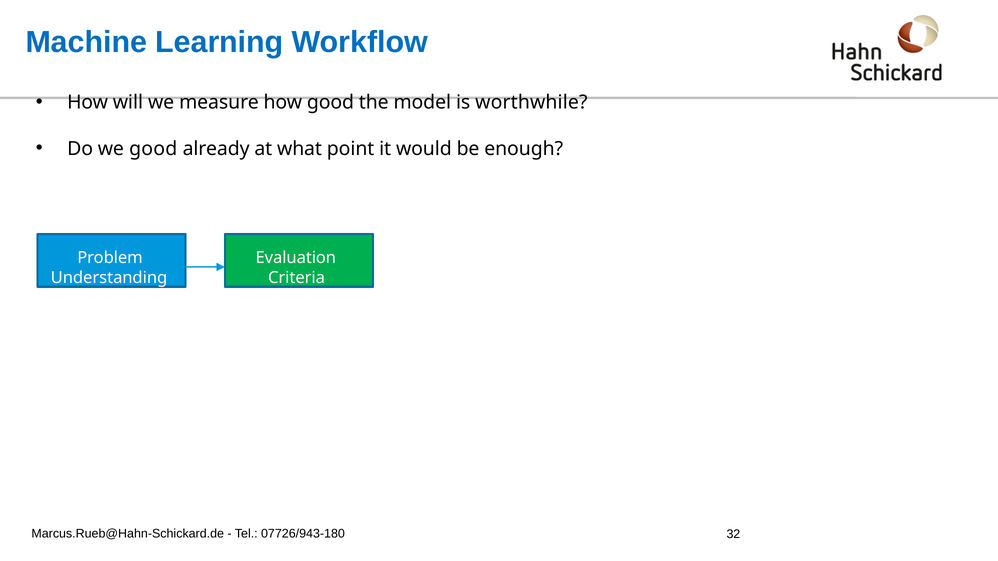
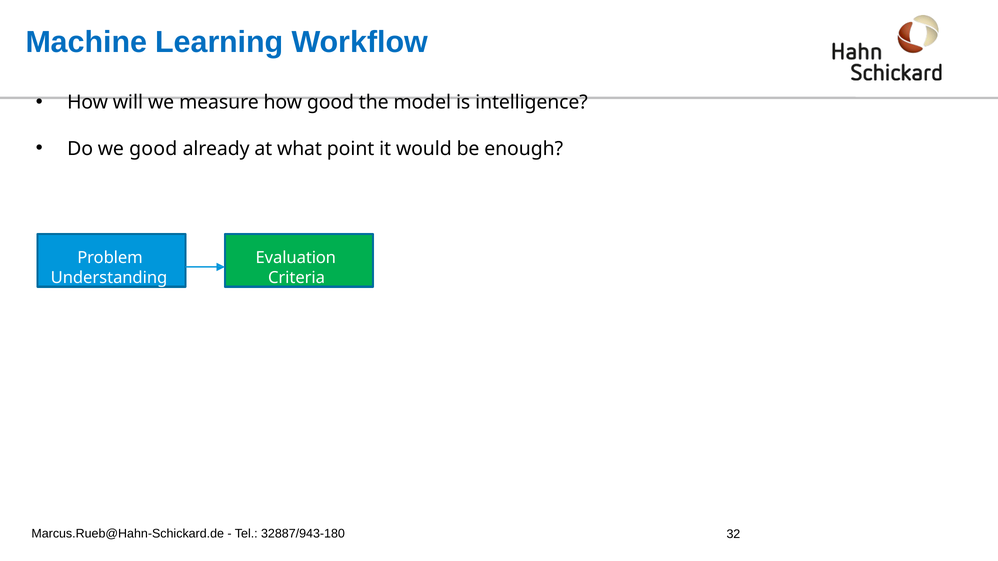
worthwhile: worthwhile -> intelligence (531, 102)
07726/943-180: 07726/943-180 -> 32887/943-180 (303, 534)
